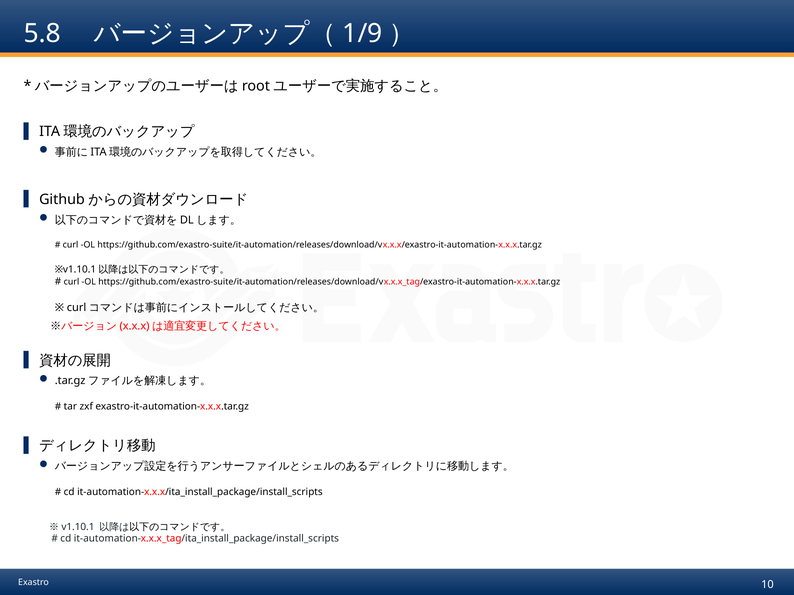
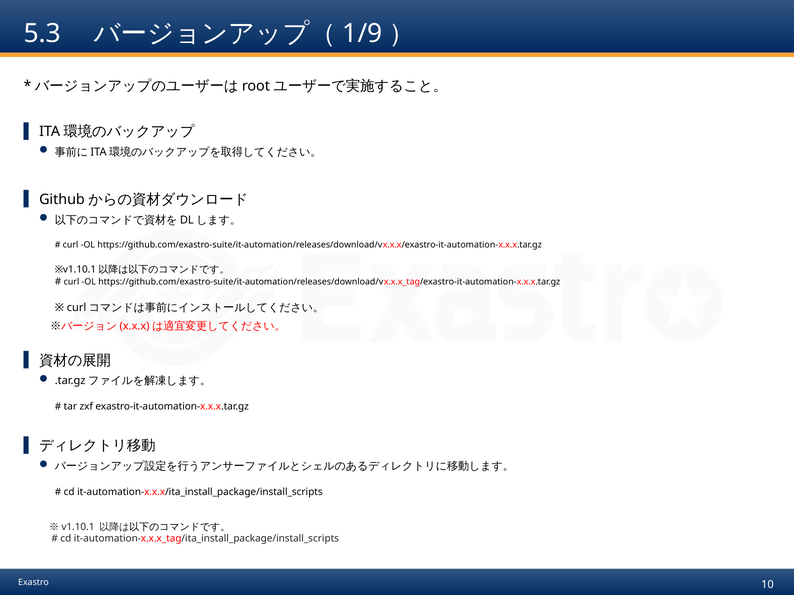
5.8: 5.8 -> 5.3 (42, 34)
